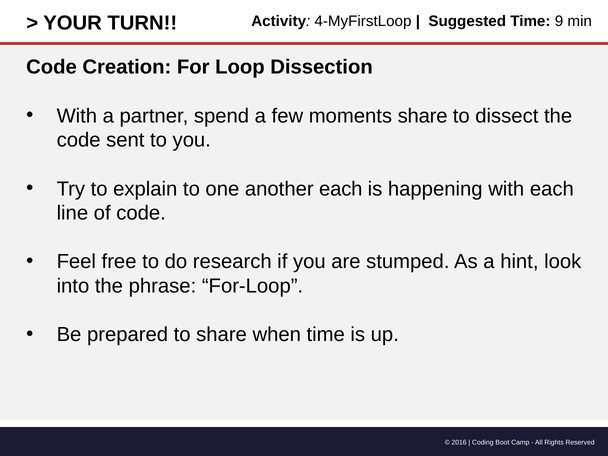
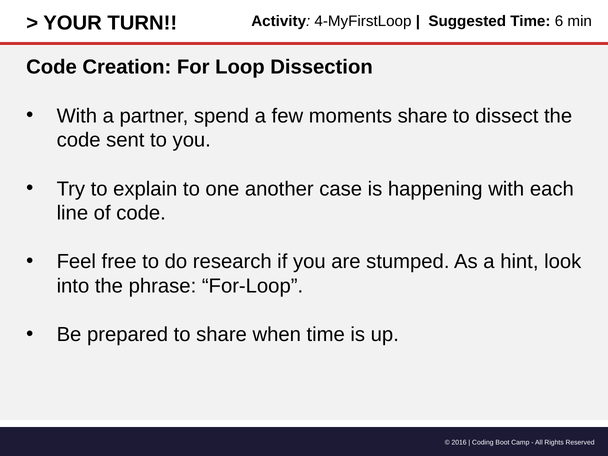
9: 9 -> 6 (559, 21)
another each: each -> case (341, 189)
